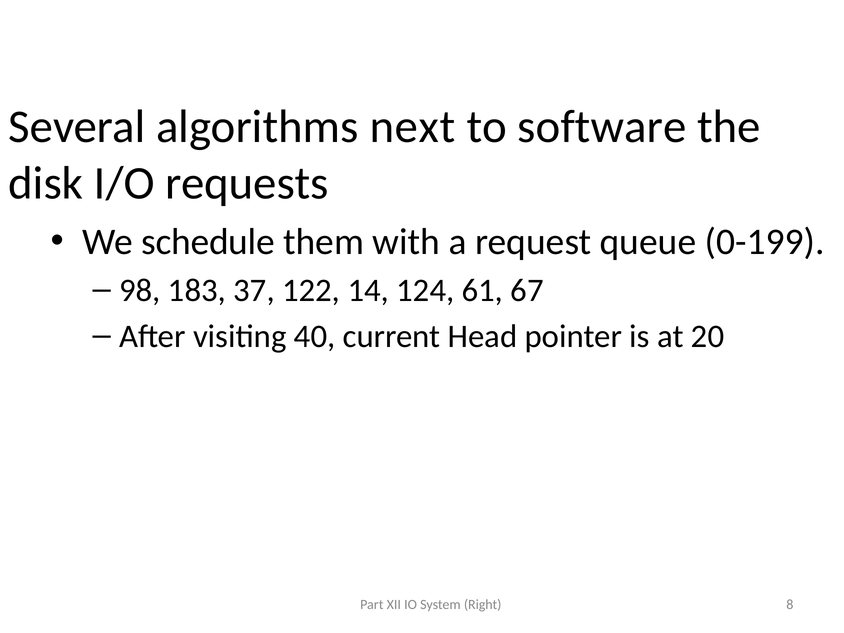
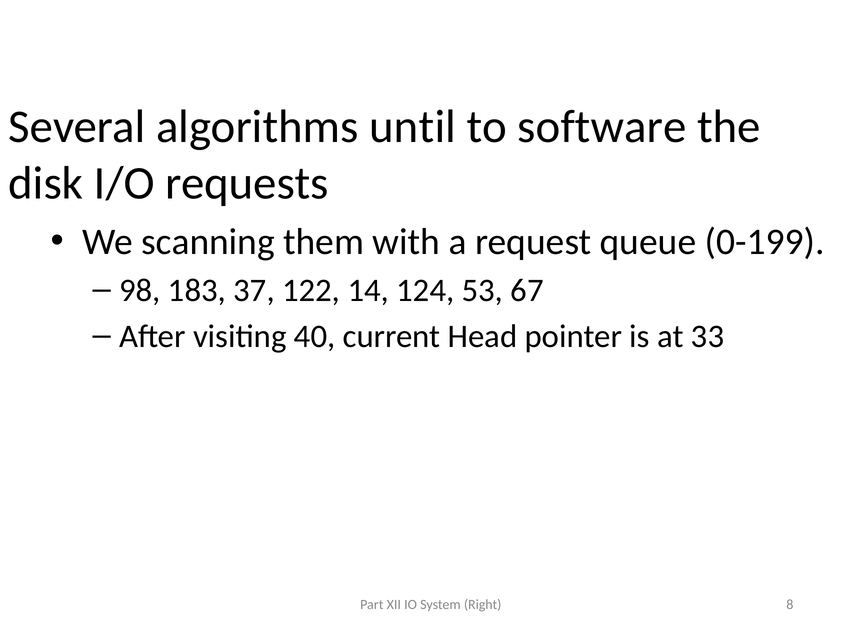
next: next -> until (413, 127)
schedule: schedule -> scanning (208, 242)
61: 61 -> 53 (482, 290)
20: 20 -> 33 (708, 336)
